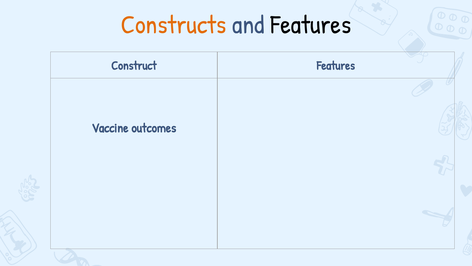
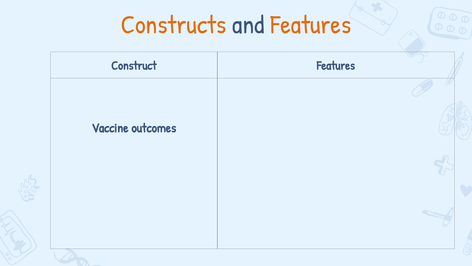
Features colour: black -> orange (311, 25)
